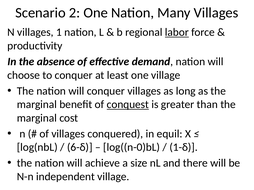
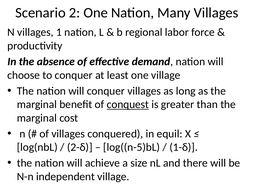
labor underline: present -> none (177, 32)
6-δ: 6-δ -> 2-δ (80, 148)
log((n-0)bL: log((n-0)bL -> log((n-5)bL (132, 148)
